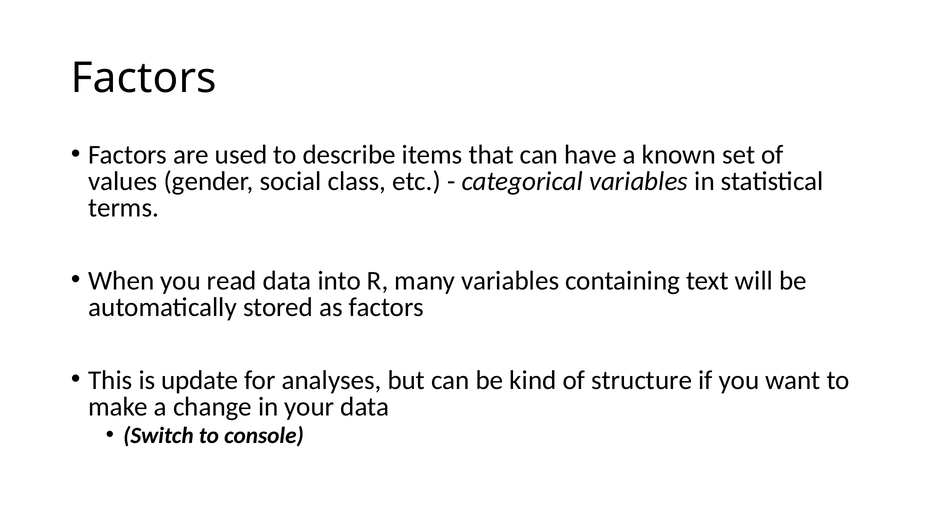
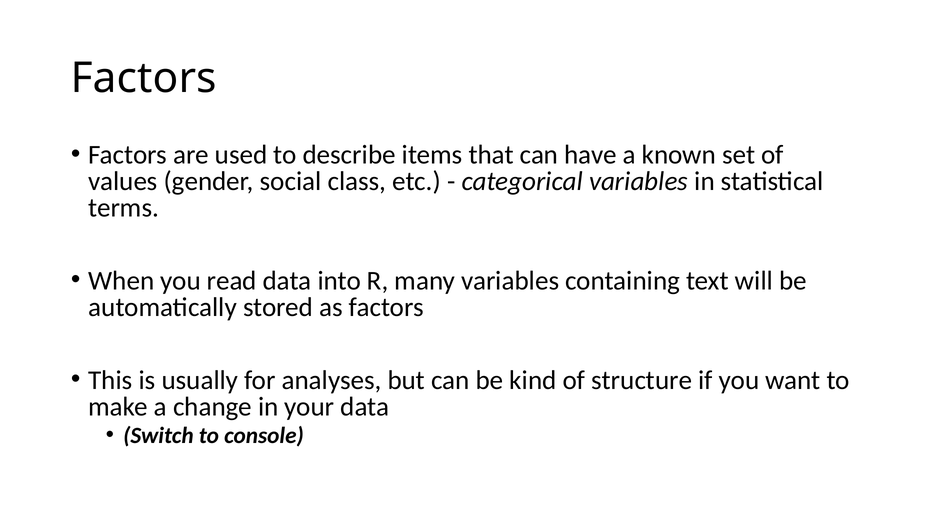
update: update -> usually (200, 380)
